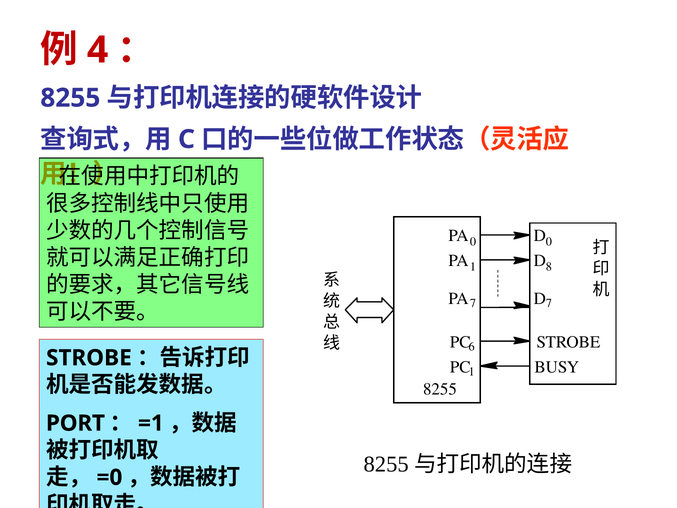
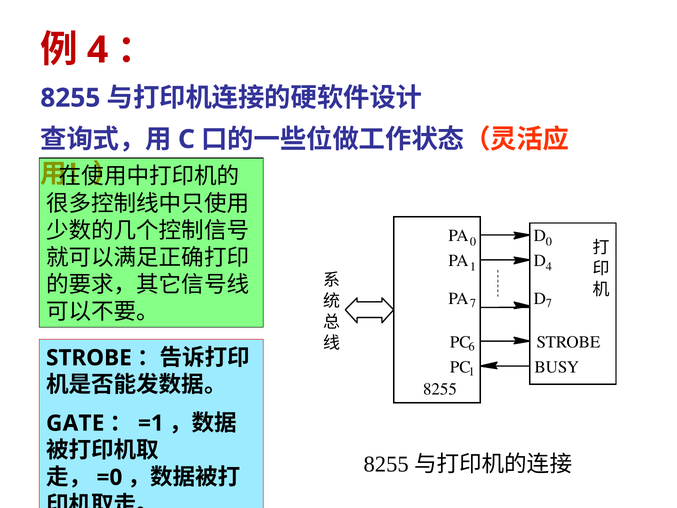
D 8: 8 -> 4 (549, 267)
PORT: PORT -> GATE (75, 423)
